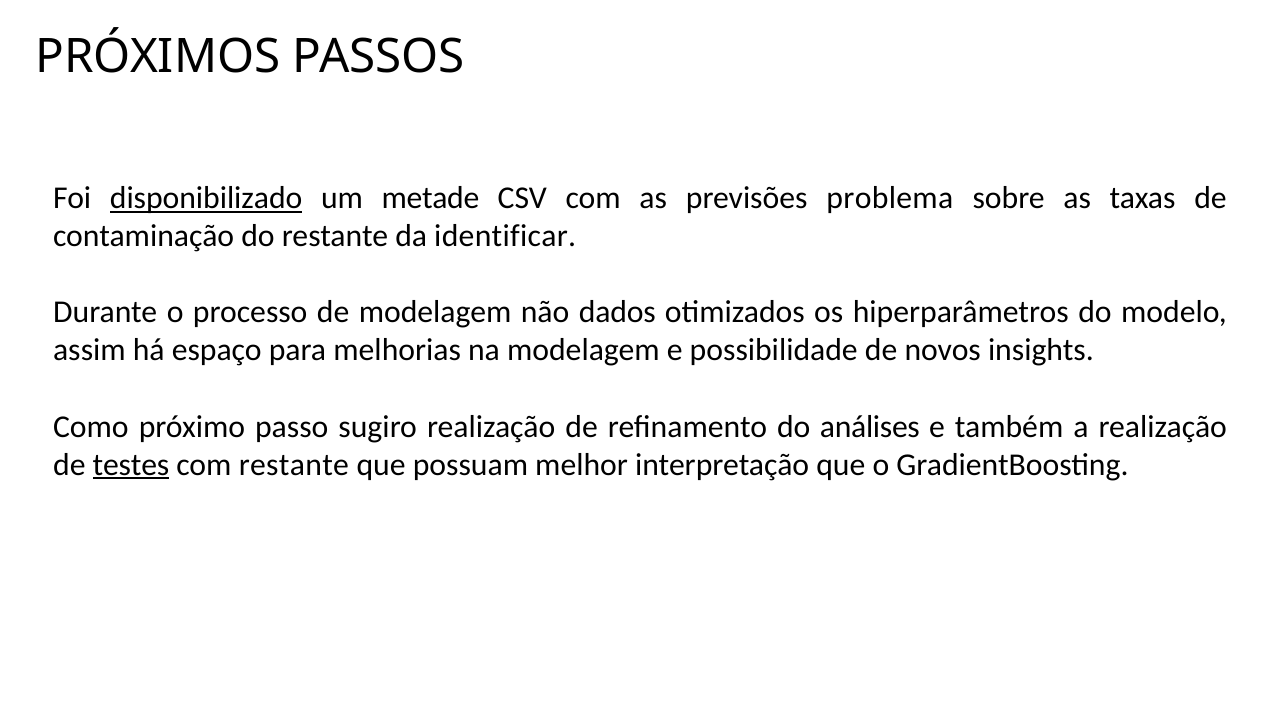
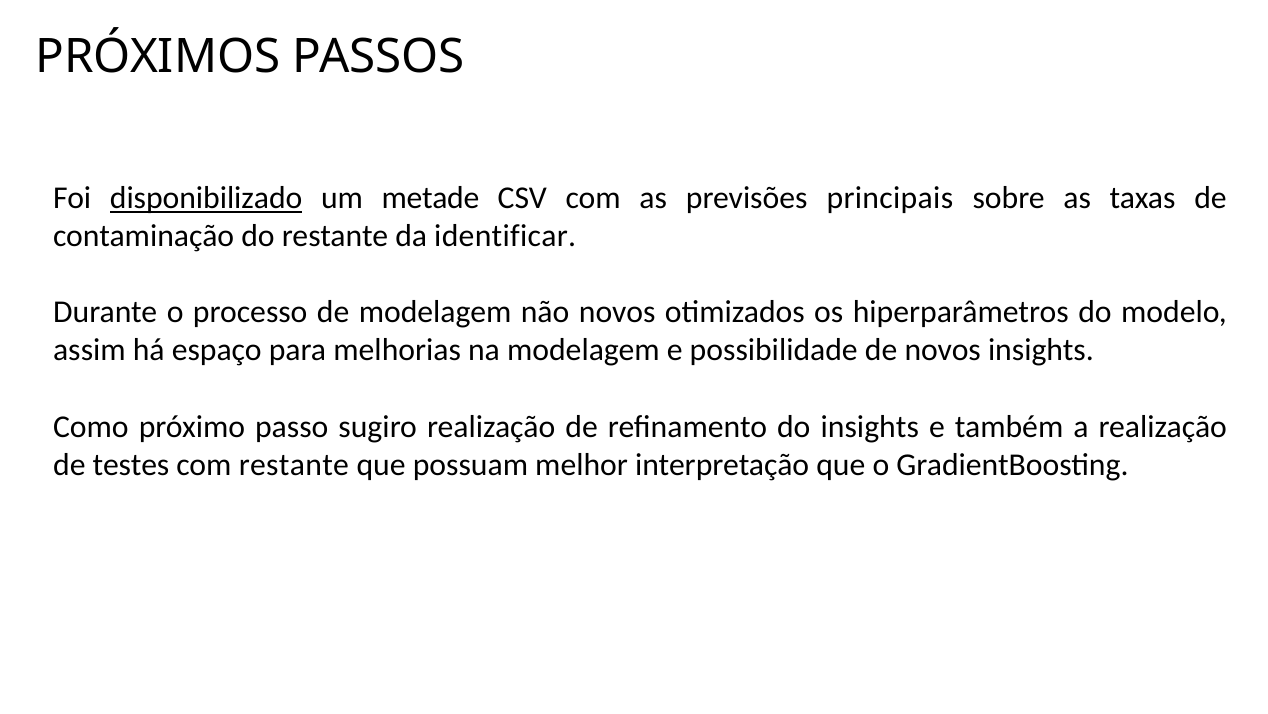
problema: problema -> principais (890, 198)
não dados: dados -> novos (617, 312)
do análises: análises -> insights (870, 426)
testes underline: present -> none (131, 464)
